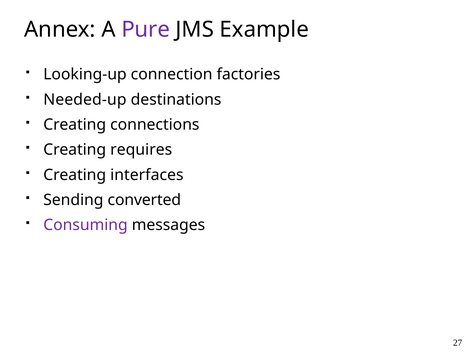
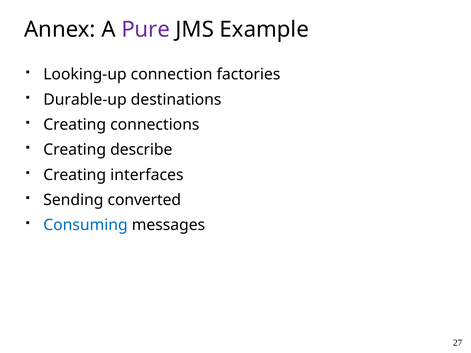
Needed-up: Needed-up -> Durable-up (85, 100)
requires: requires -> describe (141, 150)
Consuming colour: purple -> blue (86, 225)
